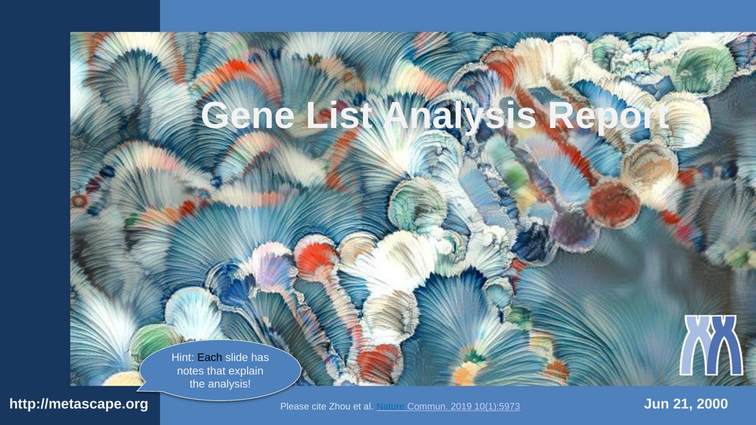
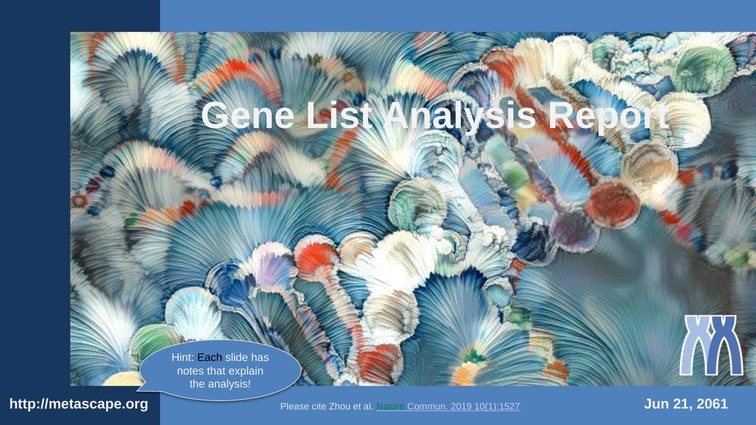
2000: 2000 -> 2061 (712, 404)
Nature colour: blue -> green (391, 407)
10(1):5973: 10(1):5973 -> 10(1):1527 (497, 407)
